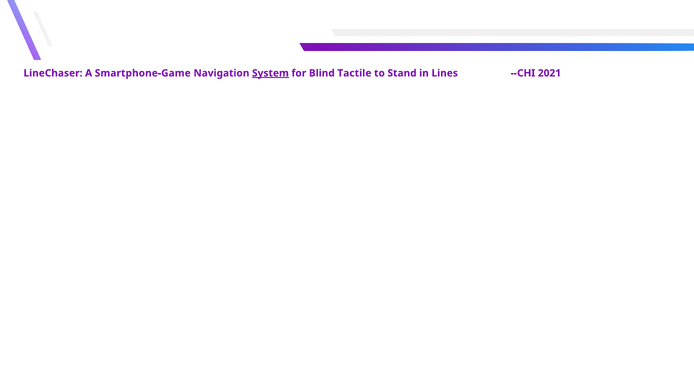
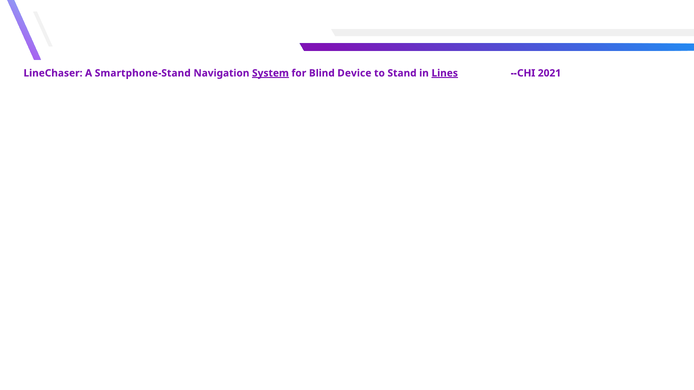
Smartphone-Game: Smartphone-Game -> Smartphone-Stand (143, 73)
Tactile: Tactile -> Device (354, 73)
Lines underline: none -> present (445, 73)
